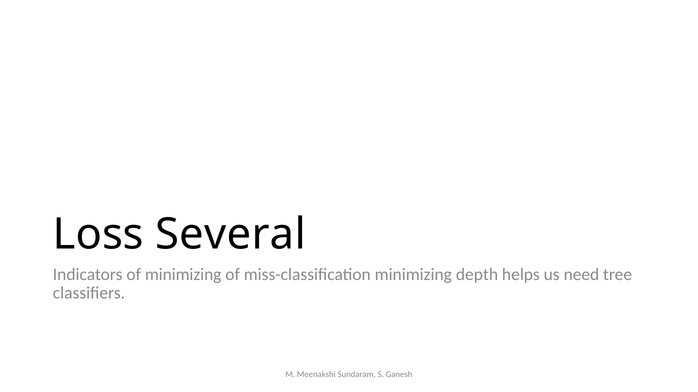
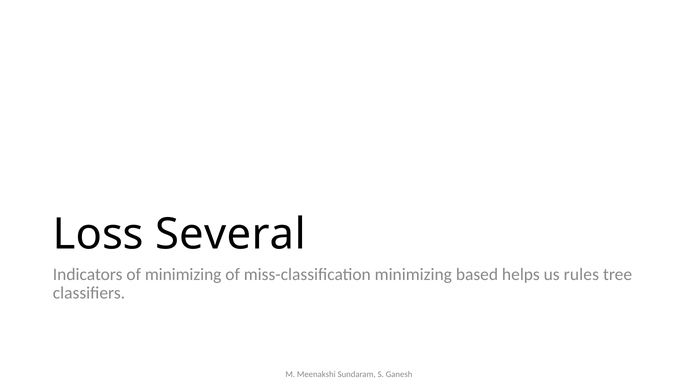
depth: depth -> based (477, 275)
need: need -> rules (581, 275)
